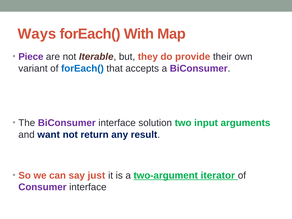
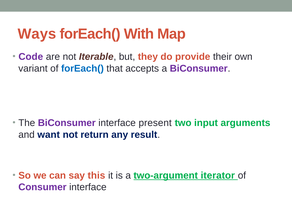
Piece: Piece -> Code (31, 57)
solution: solution -> present (155, 123)
just: just -> this (96, 175)
